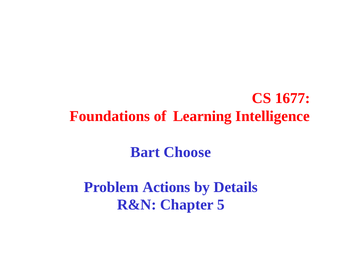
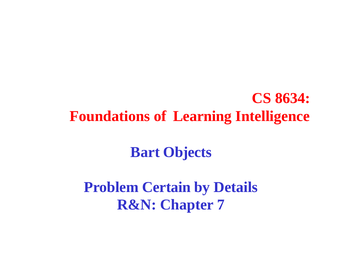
1677: 1677 -> 8634 (293, 98)
Choose: Choose -> Objects (187, 152)
Actions: Actions -> Certain (166, 187)
5: 5 -> 7 (221, 205)
